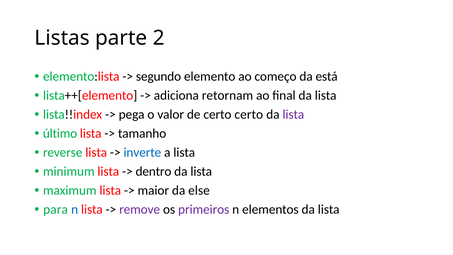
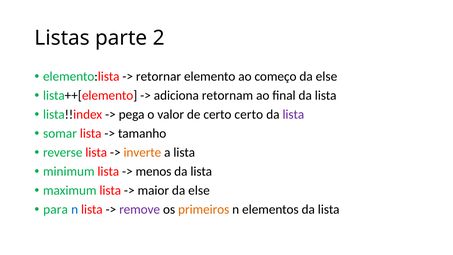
segundo: segundo -> retornar (159, 77)
começo da está: está -> else (326, 77)
último: último -> somar (60, 133)
inverte colour: blue -> orange (142, 152)
dentro: dentro -> menos (154, 171)
primeiros colour: purple -> orange (204, 209)
